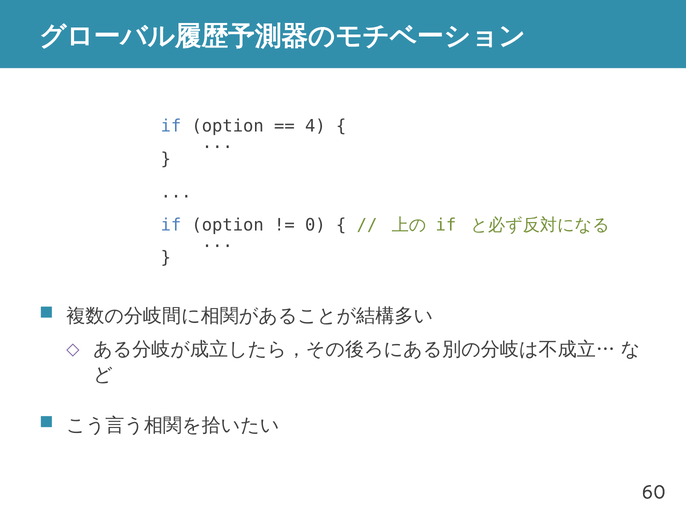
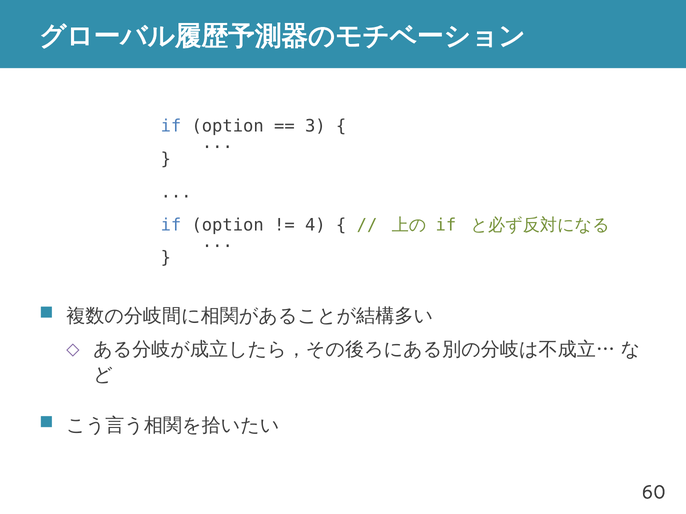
4: 4 -> 3 (315, 126)
0: 0 -> 4 (315, 225)
